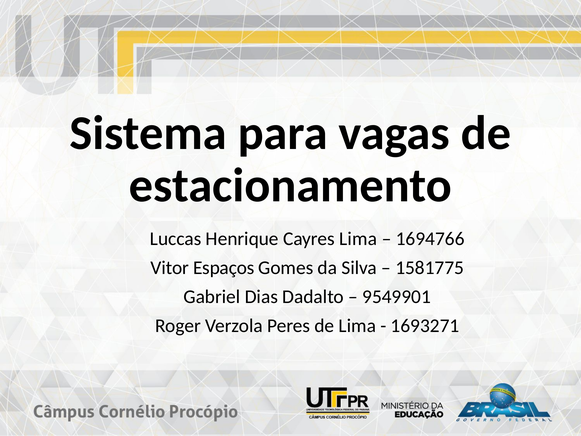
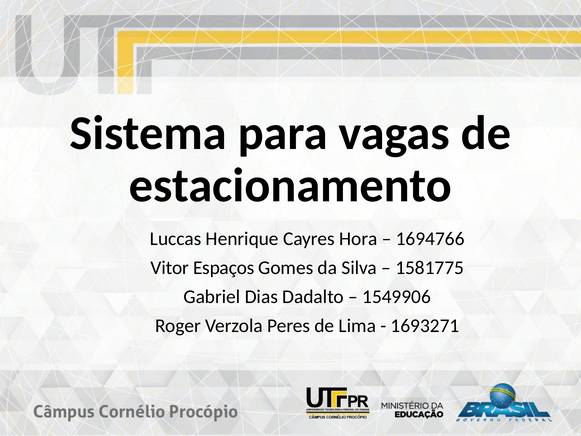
Cayres Lima: Lima -> Hora (358, 239)
9549901: 9549901 -> 1549906 (397, 297)
